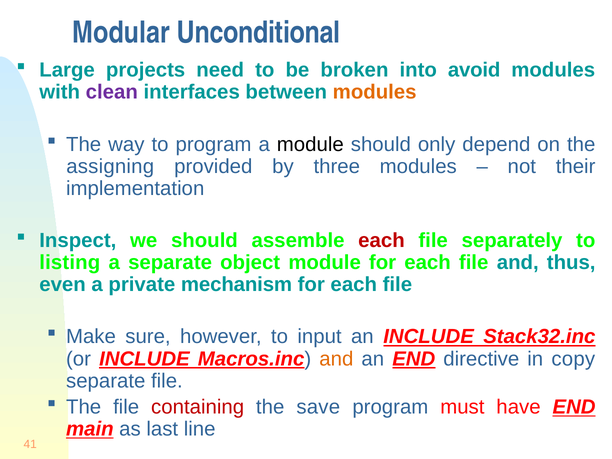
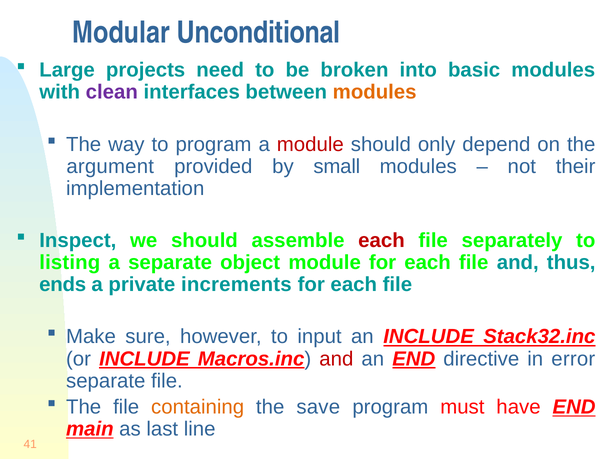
avoid: avoid -> basic (474, 70)
module colour: black -> red (310, 144)
assigning: assigning -> argument (110, 166)
three: three -> small (337, 166)
even: even -> ends (63, 285)
mechanism: mechanism -> increments (236, 285)
and colour: orange -> red (336, 359)
copy: copy -> error (573, 359)
containing colour: red -> orange (198, 407)
